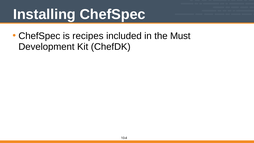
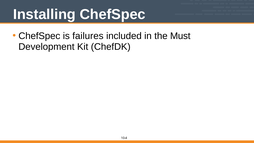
recipes: recipes -> failures (88, 36)
